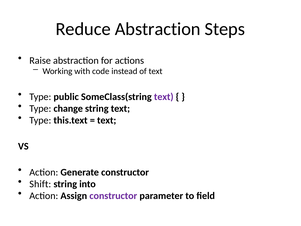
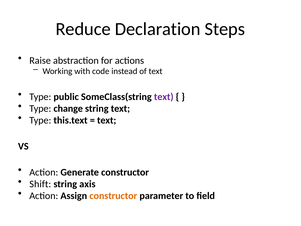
Reduce Abstraction: Abstraction -> Declaration (158, 29)
into: into -> axis (87, 184)
constructor colour: purple -> orange (113, 196)
